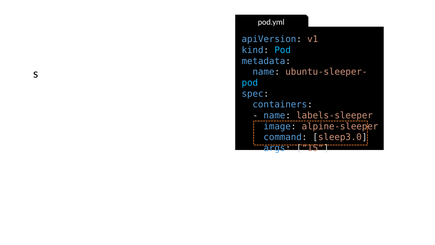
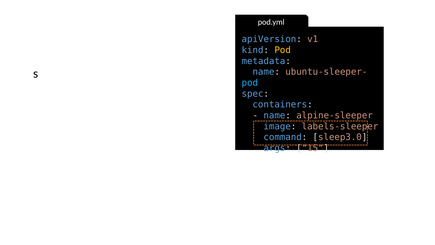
Pod colour: light blue -> yellow (283, 50)
labels-sleeper: labels-sleeper -> alpine-sleeper (335, 115)
alpine-sleeper: alpine-sleeper -> labels-sleeper (340, 126)
